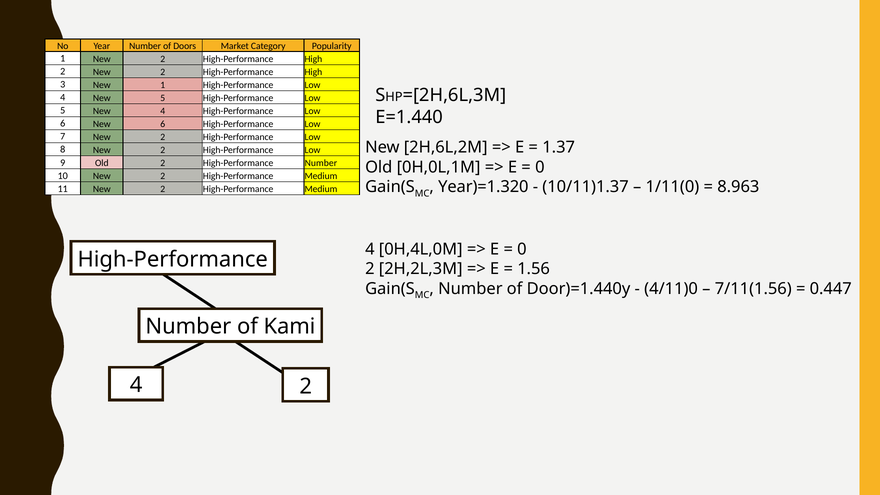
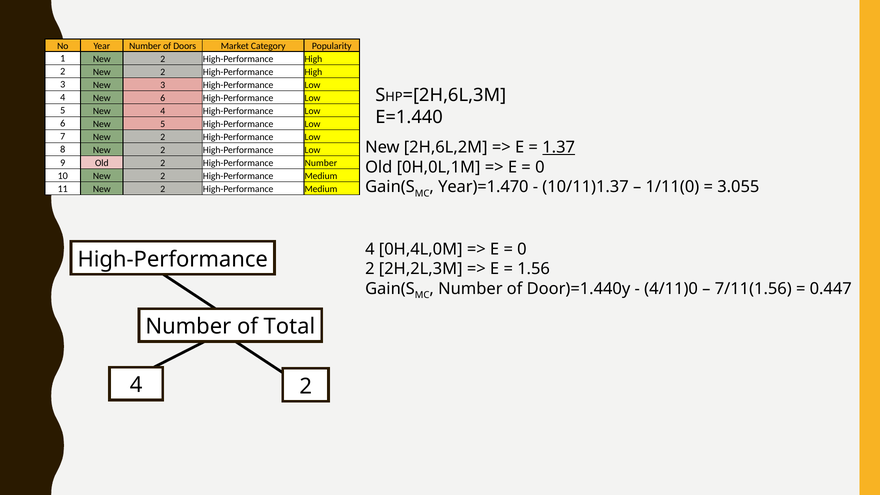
New 1: 1 -> 3 (163, 85)
New 5: 5 -> 6 (163, 98)
New 6: 6 -> 5 (163, 124)
1.37 underline: none -> present (559, 147)
Year)=1.320: Year)=1.320 -> Year)=1.470 (483, 187)
8.963: 8.963 -> 3.055 (738, 187)
Kami: Kami -> Total (289, 327)
